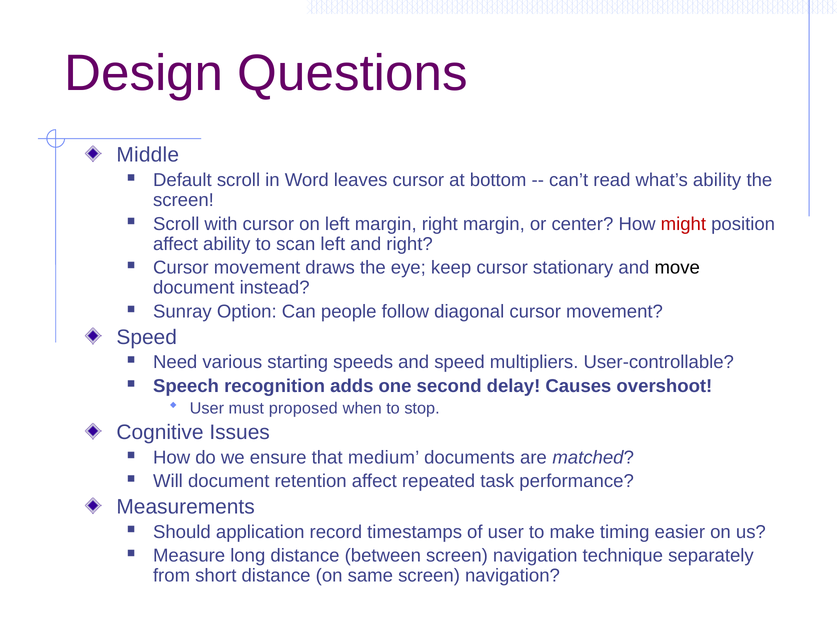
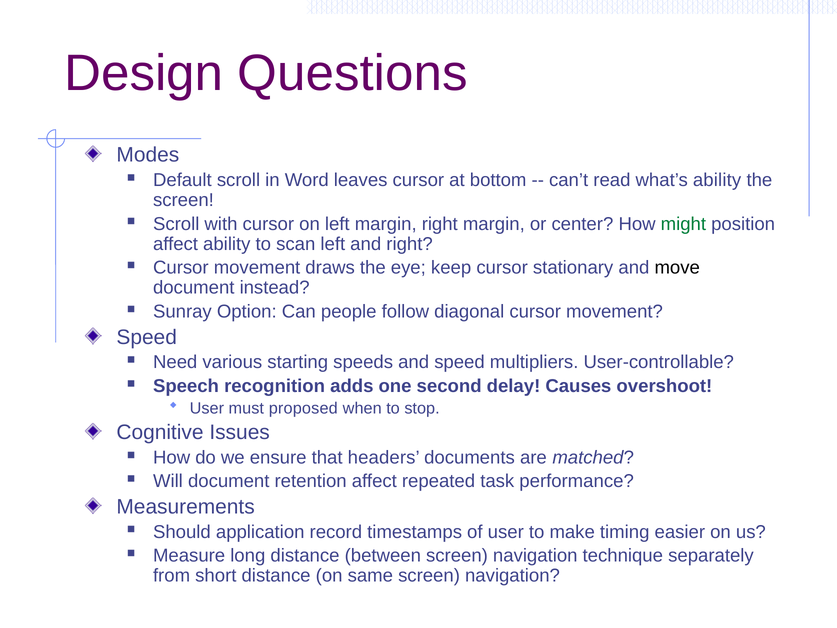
Middle: Middle -> Modes (148, 155)
might colour: red -> green (683, 224)
medium: medium -> headers (384, 457)
